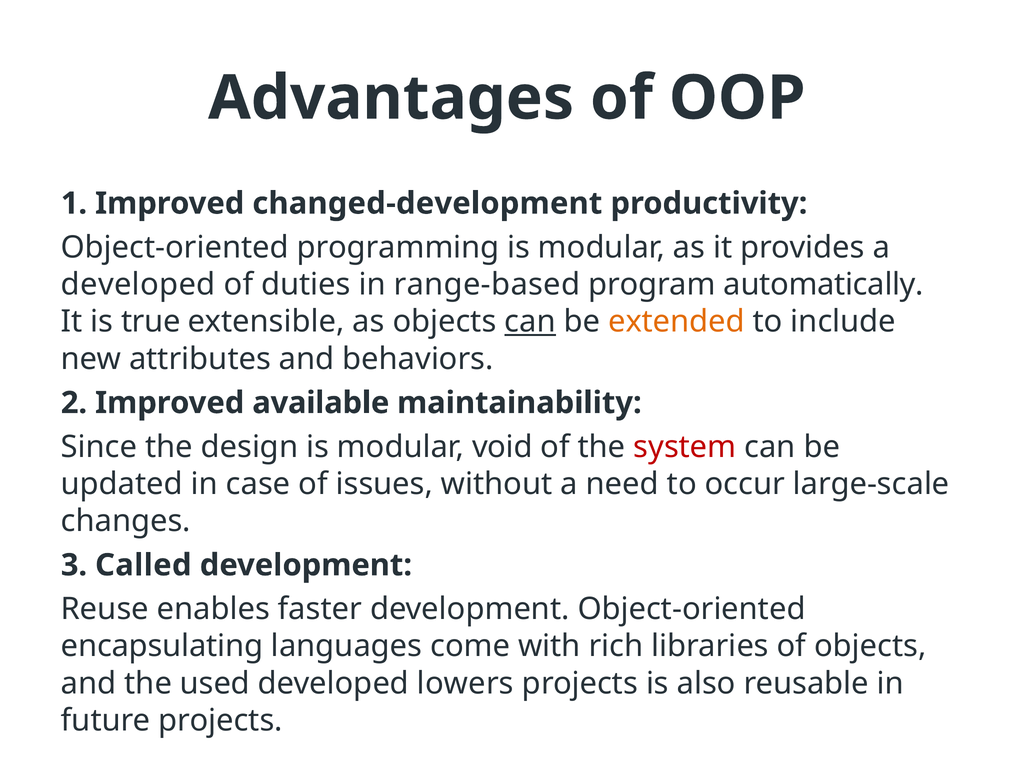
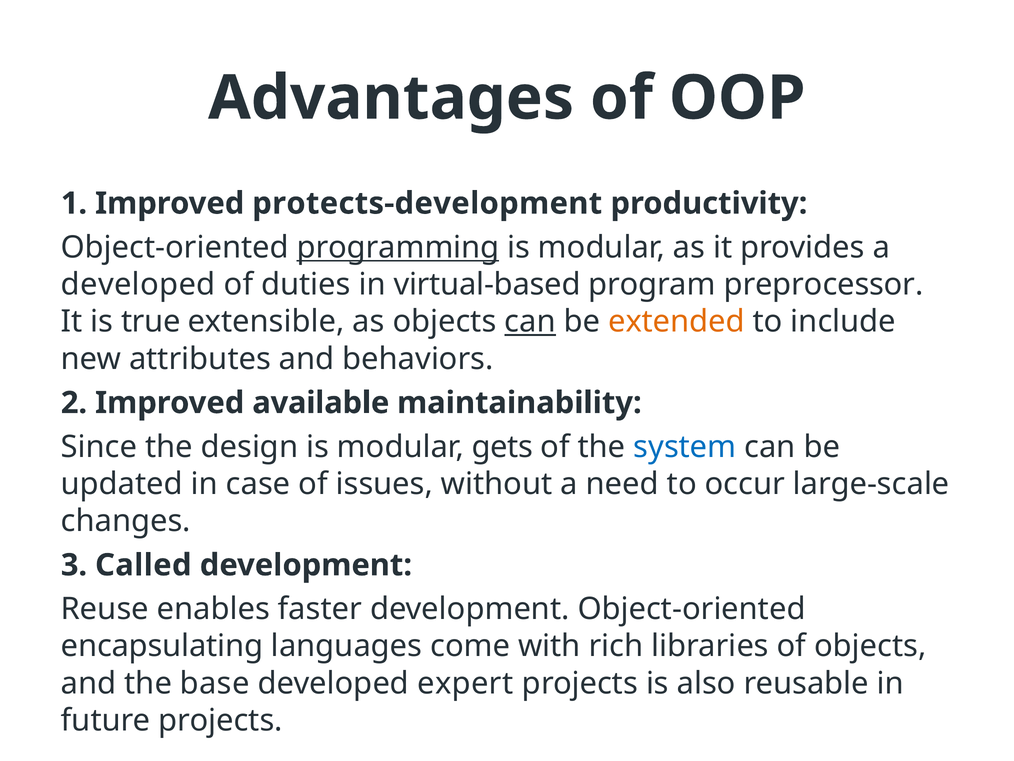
changed-development: changed-development -> protects-development (427, 203)
programming underline: none -> present (398, 247)
range-based: range-based -> virtual-based (487, 284)
automatically: automatically -> preprocessor (824, 284)
void: void -> gets (502, 447)
system colour: red -> blue (685, 447)
used: used -> base (215, 683)
lowers: lowers -> expert (465, 683)
